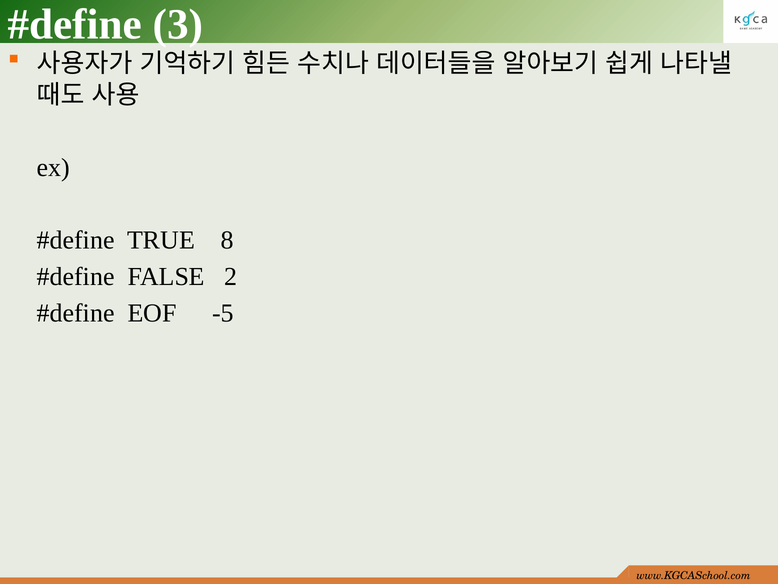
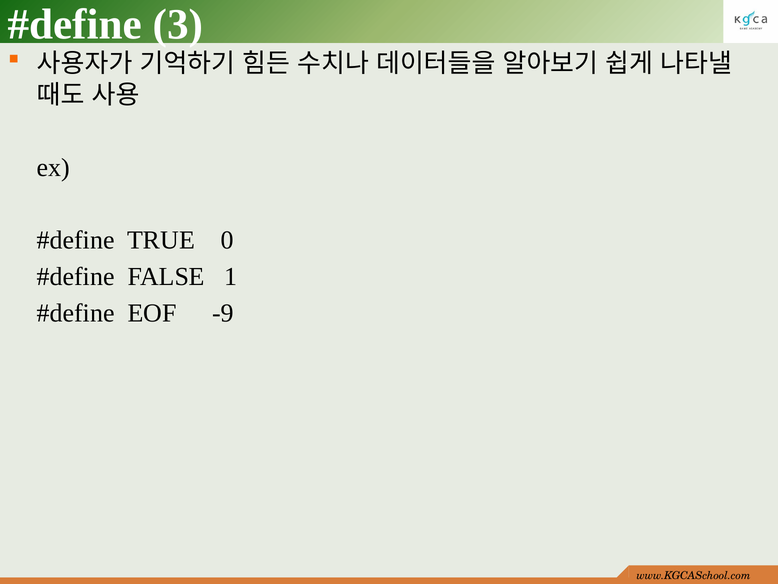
8: 8 -> 0 (227, 240)
2: 2 -> 1 (231, 276)
-5: -5 -> -9 (223, 313)
